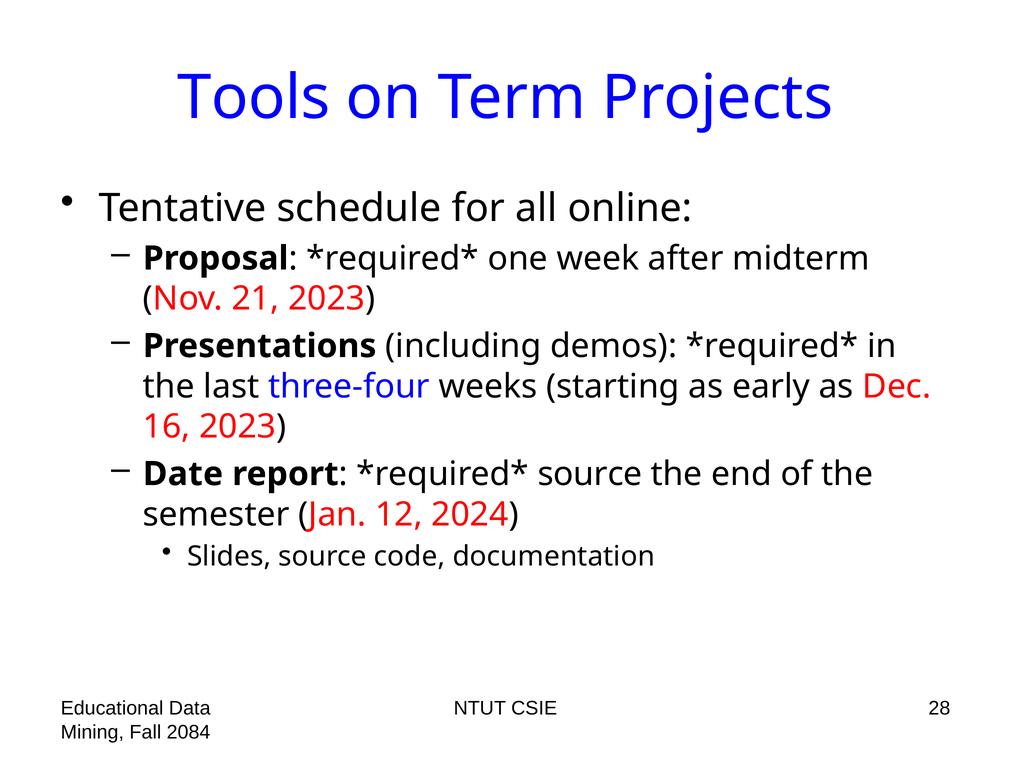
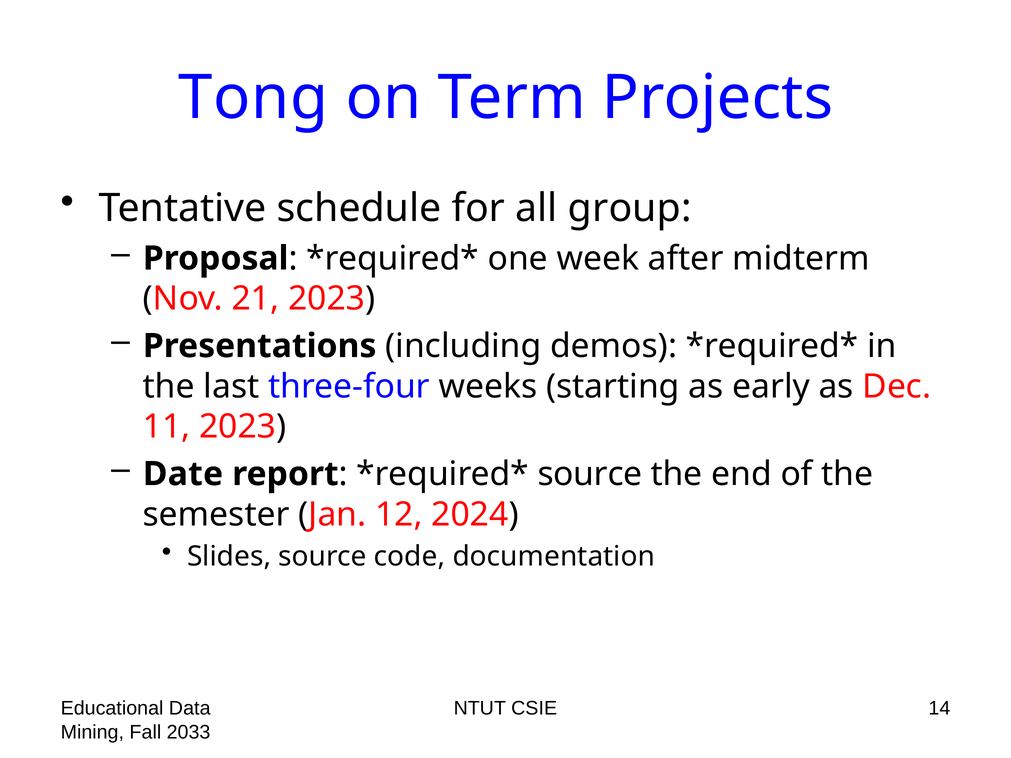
Tools: Tools -> Tong (253, 98)
online: online -> group (630, 208)
16: 16 -> 11 (167, 427)
28: 28 -> 14 (939, 709)
2084: 2084 -> 2033 (189, 732)
